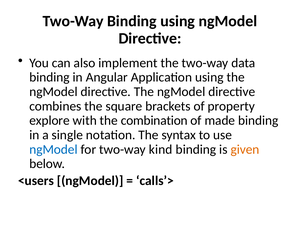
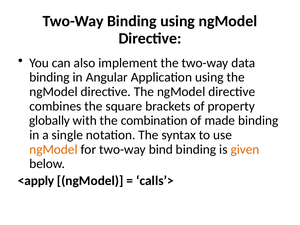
explore: explore -> globally (50, 121)
ngModel colour: blue -> orange (53, 149)
kind: kind -> bind (161, 149)
<users: <users -> <apply (36, 181)
